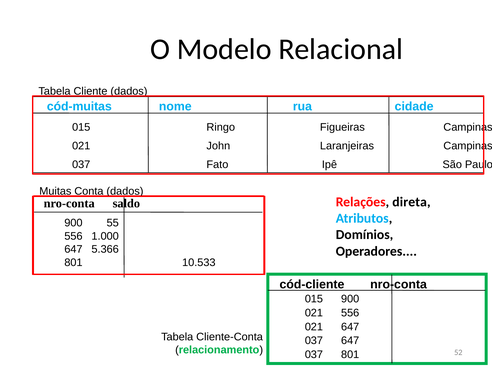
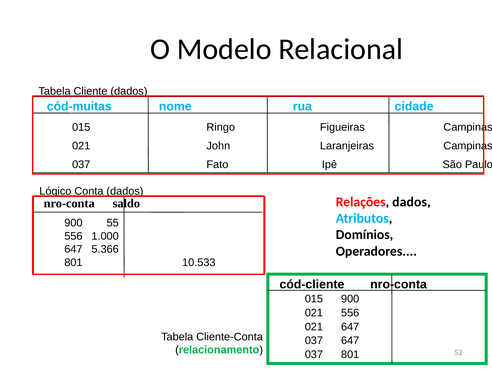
Muitas: Muitas -> Lógico (55, 191)
Relações direta: direta -> dados (411, 202)
